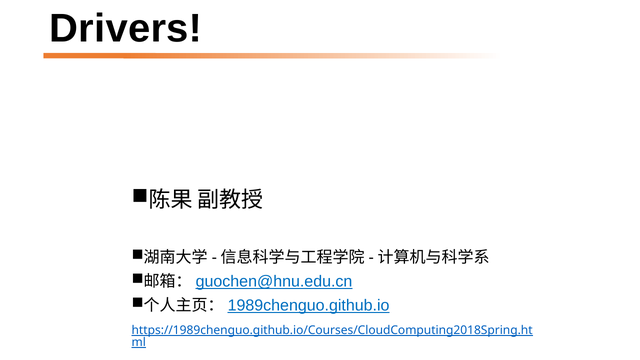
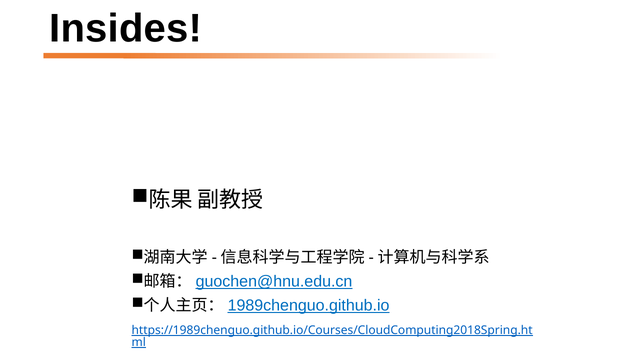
Drivers: Drivers -> Insides (126, 29)
